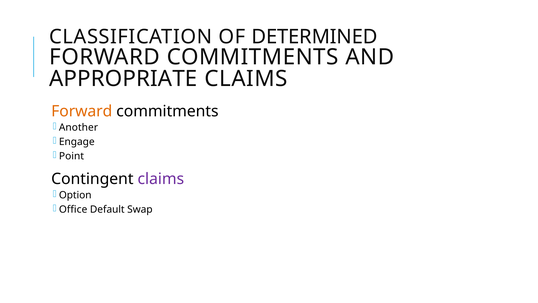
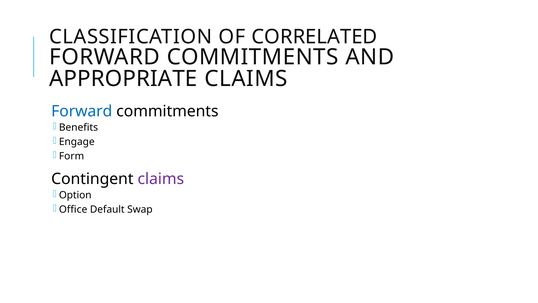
DETERMINED: DETERMINED -> CORRELATED (314, 37)
Forward colour: orange -> blue (82, 111)
Another: Another -> Benefits (78, 127)
Point: Point -> Form (72, 156)
